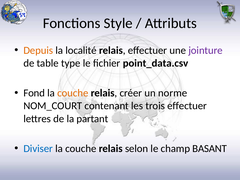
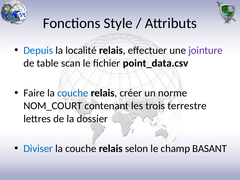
Depuis colour: orange -> blue (38, 50)
type: type -> scan (71, 63)
Fond: Fond -> Faire (34, 93)
couche colour: orange -> blue (73, 93)
trois effectuer: effectuer -> terrestre (187, 106)
partant: partant -> dossier (92, 119)
